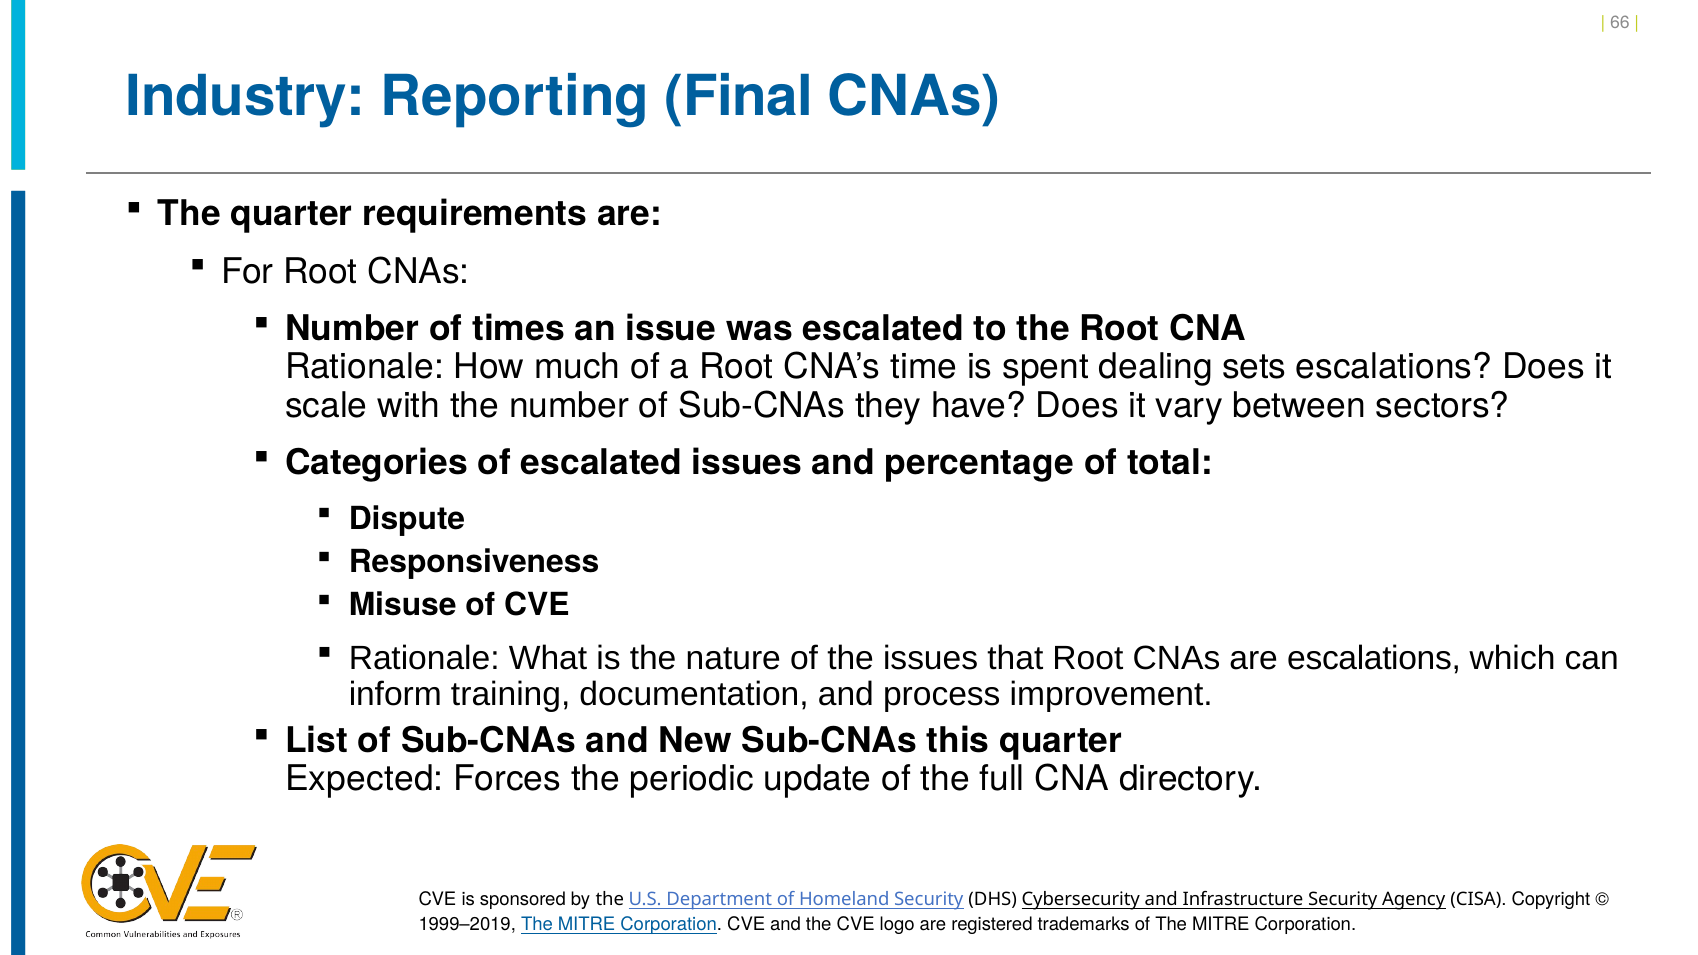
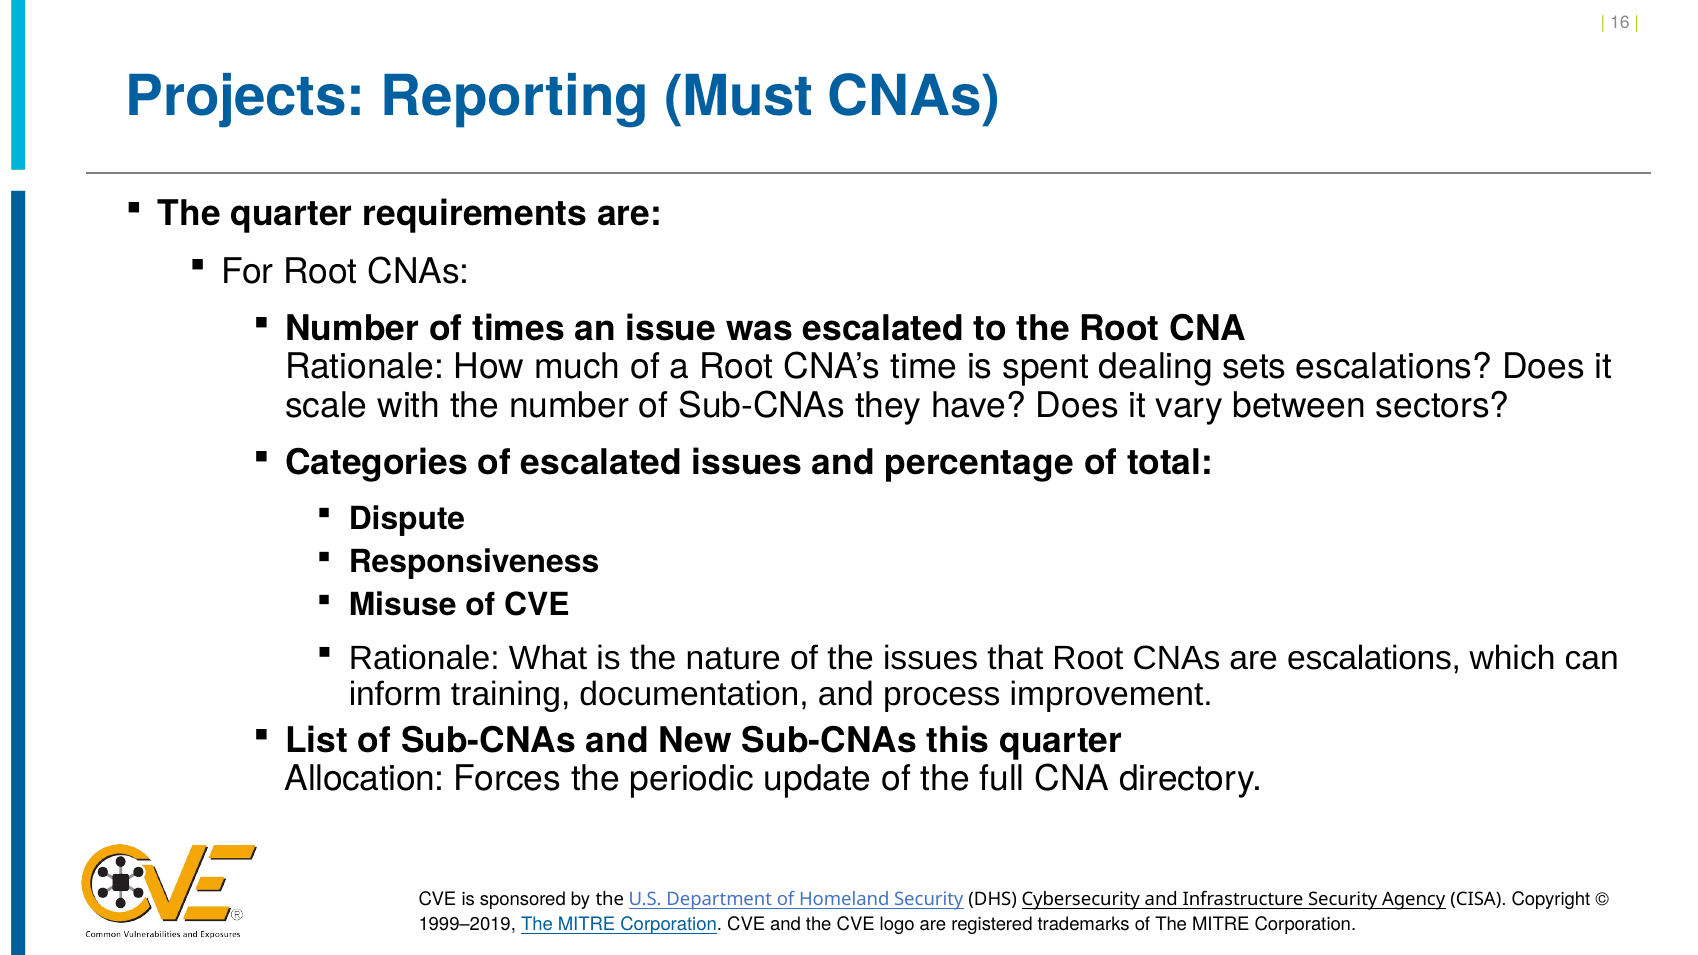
66: 66 -> 16 (1620, 23)
Industry: Industry -> Projects (246, 97)
Final: Final -> Must (739, 97)
Expected: Expected -> Allocation (365, 779)
